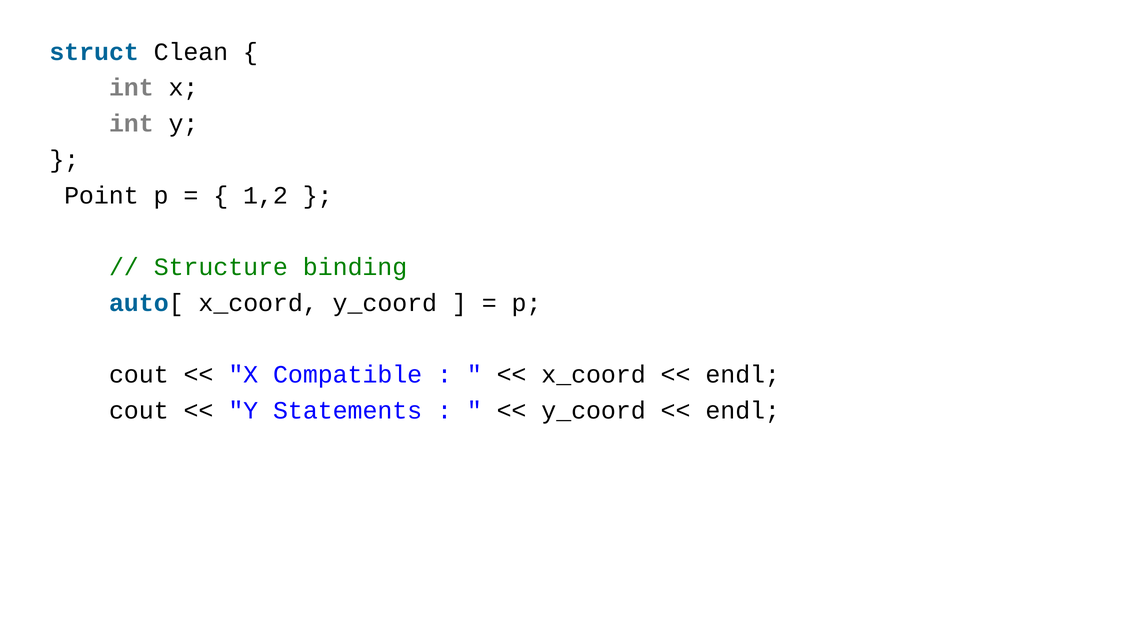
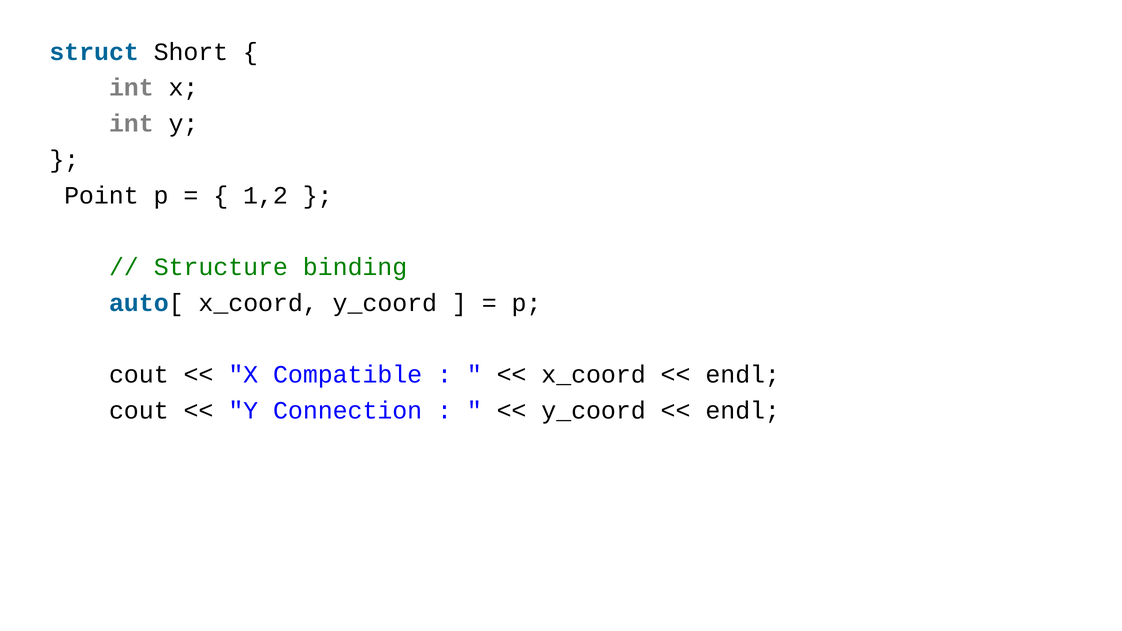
Clean: Clean -> Short (191, 52)
Statements: Statements -> Connection (348, 411)
